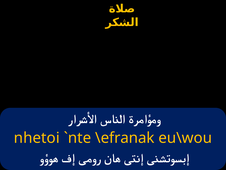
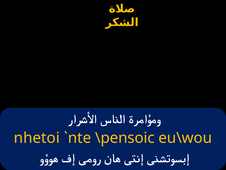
\efranak: \efranak -> \pensoic (125, 138)
